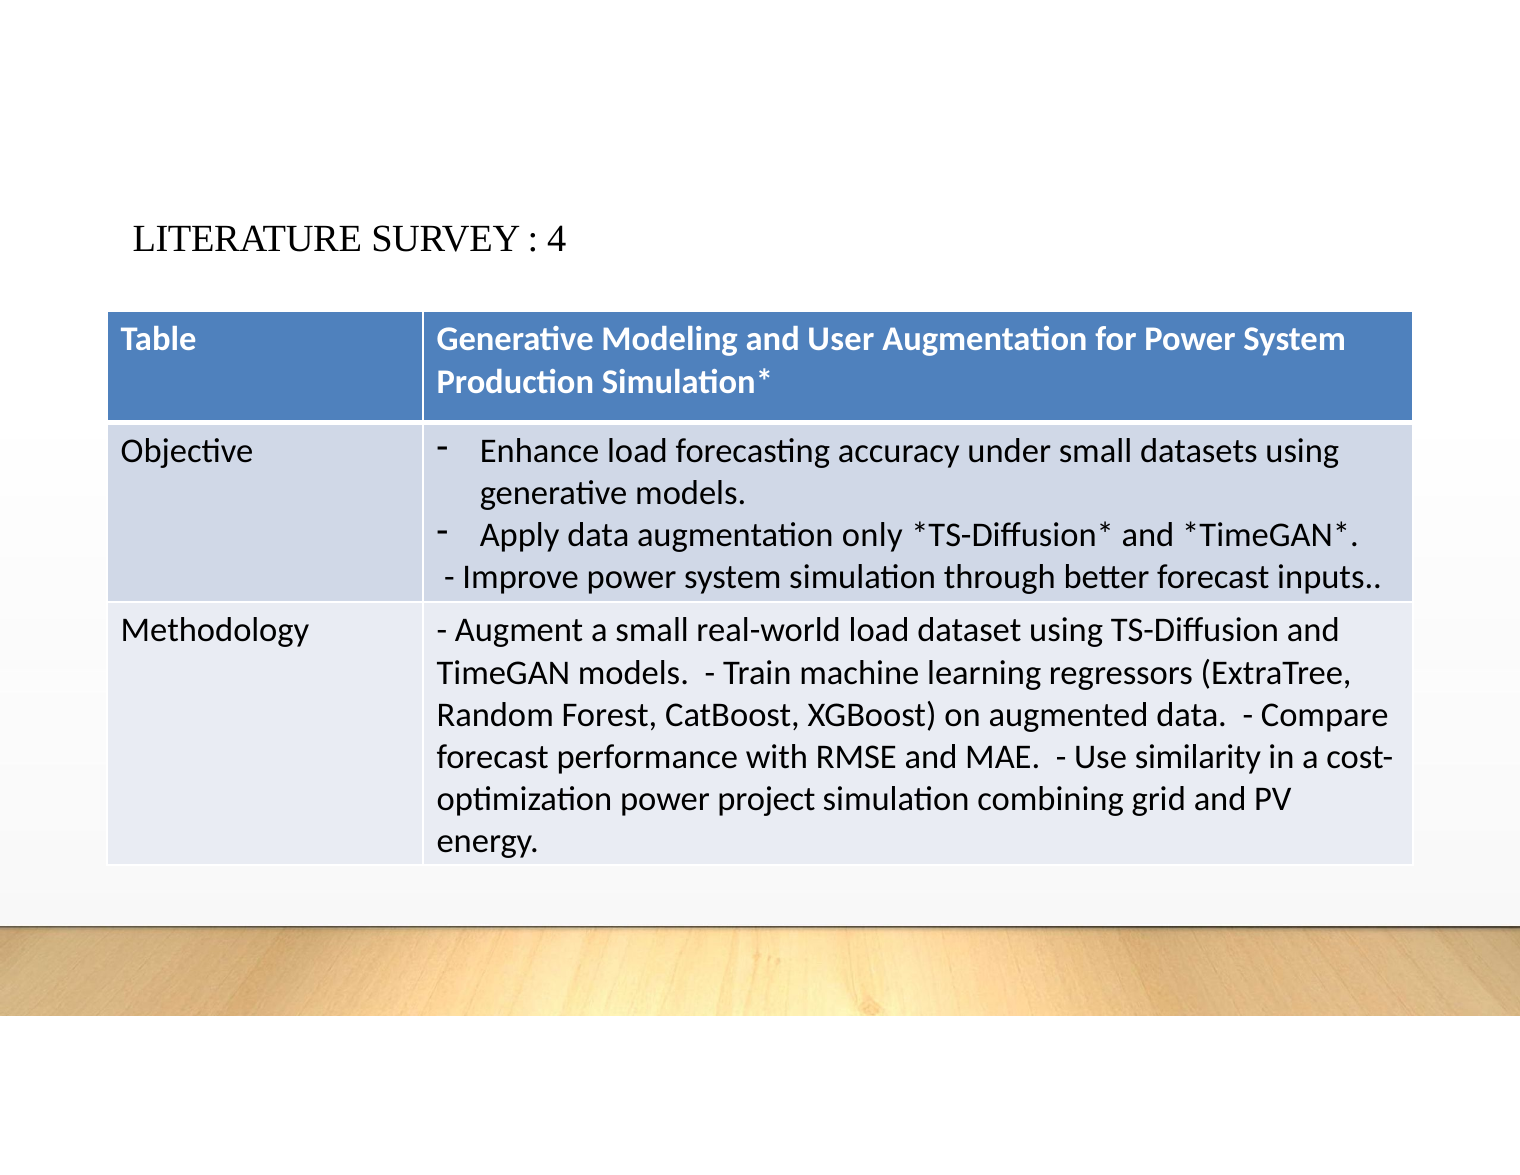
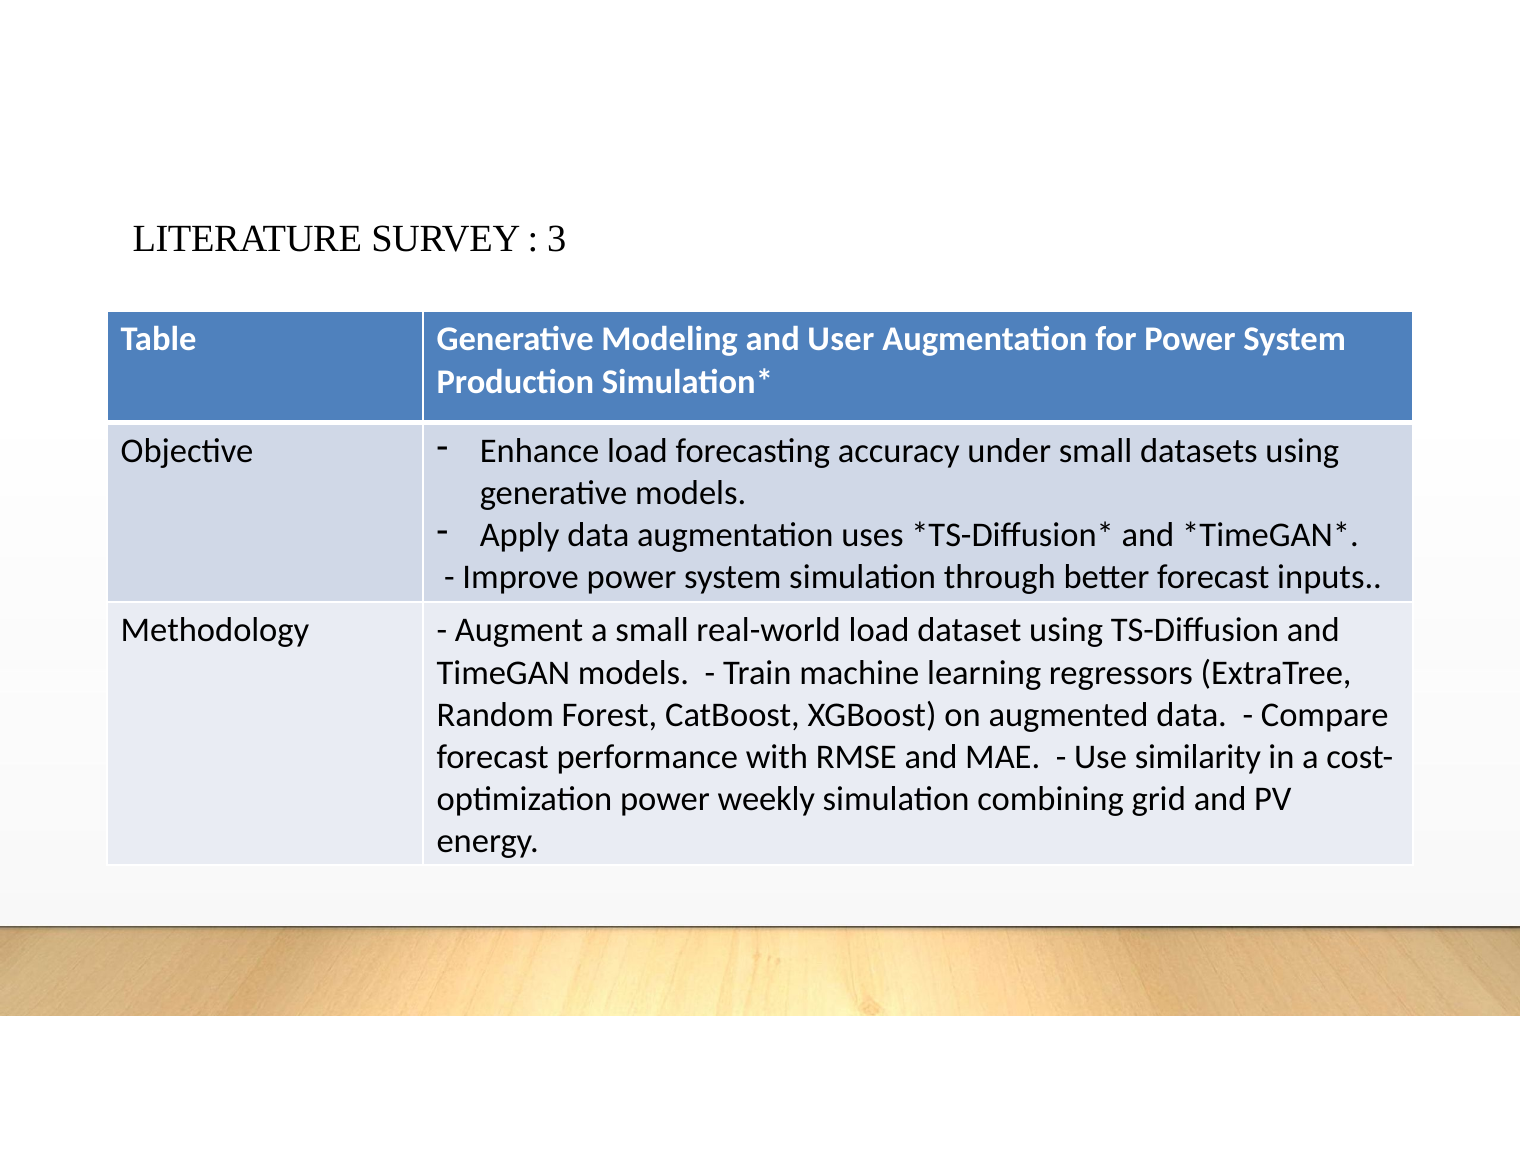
4: 4 -> 3 (557, 238)
only: only -> uses (872, 535)
project: project -> weekly (766, 799)
